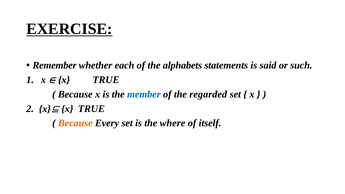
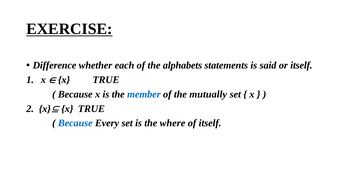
Remember: Remember -> Difference (55, 65)
or such: such -> itself (301, 65)
regarded: regarded -> mutually (208, 94)
Because colour: orange -> blue (75, 123)
